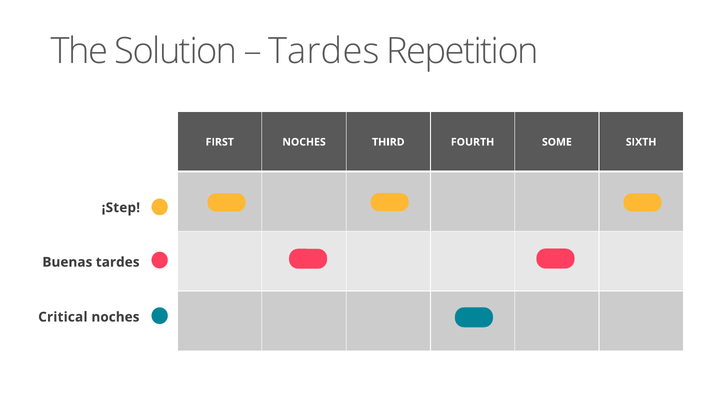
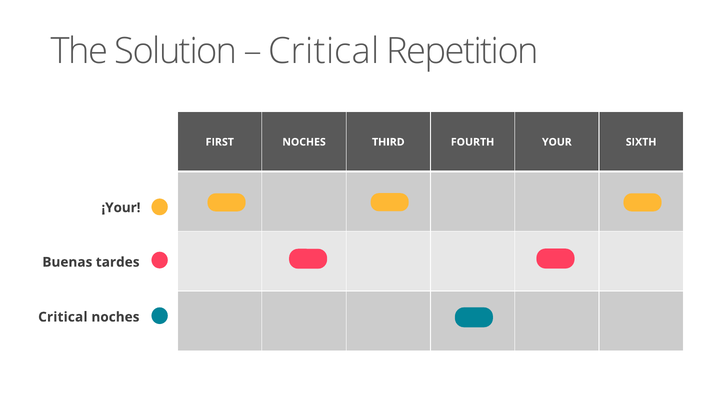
Tardes: Tardes -> Critical (324, 51)
SOME: SOME -> YOUR (557, 142)
¡Step: ¡Step -> ¡Your (121, 208)
